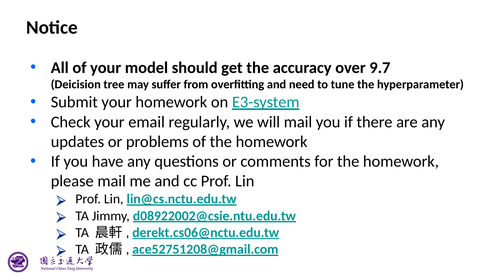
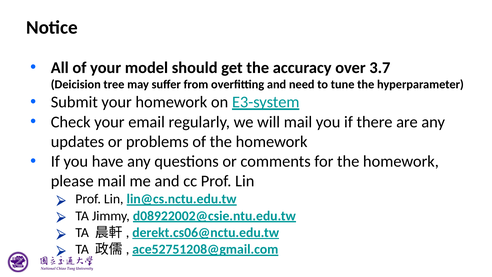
9.7: 9.7 -> 3.7 (380, 68)
